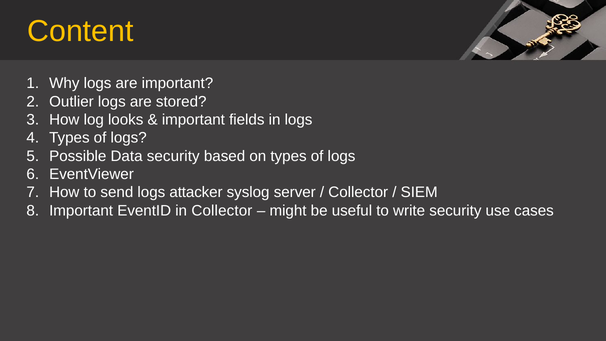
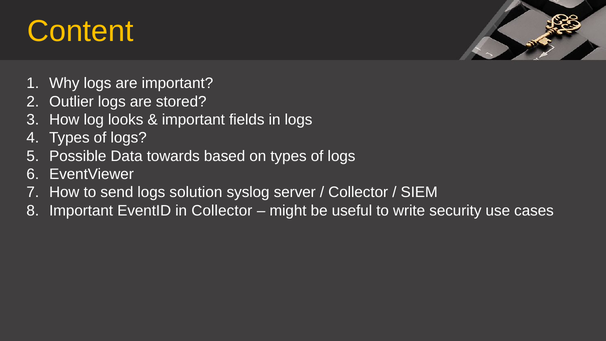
Data security: security -> towards (173, 156)
attacker: attacker -> solution (196, 192)
